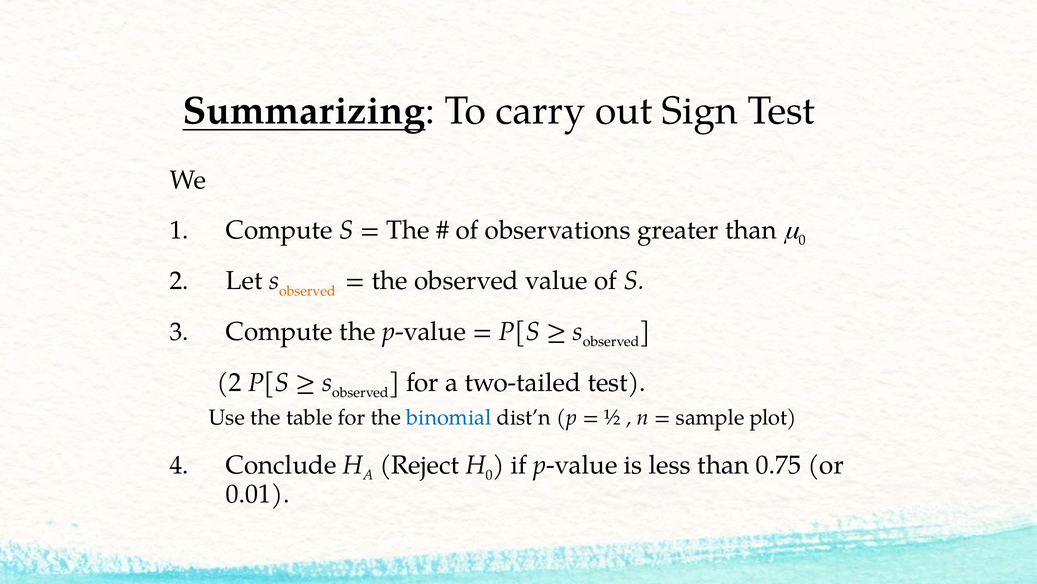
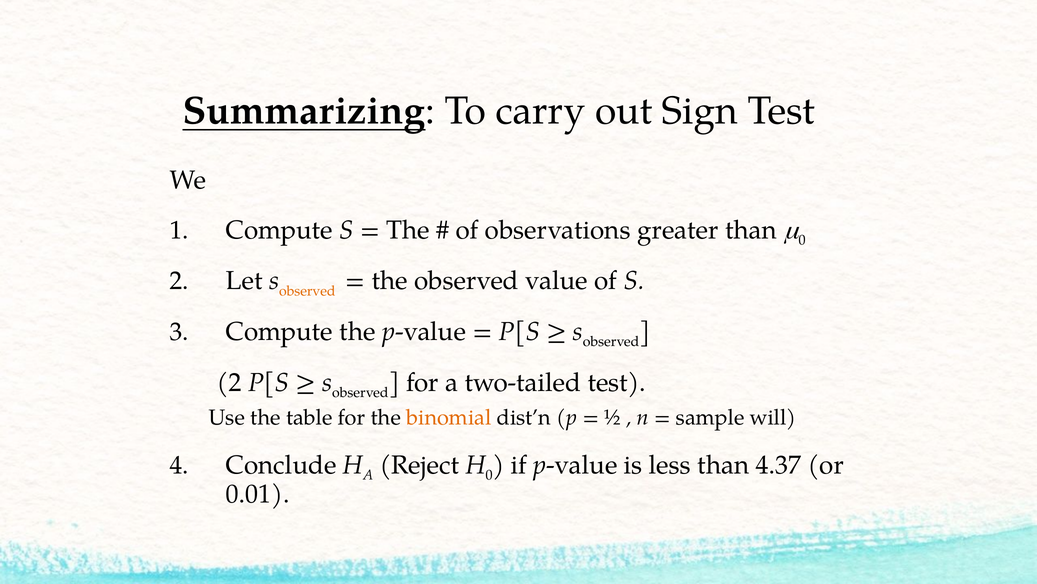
binomial colour: blue -> orange (449, 417)
plot: plot -> will (773, 417)
0.75: 0.75 -> 4.37 (778, 465)
